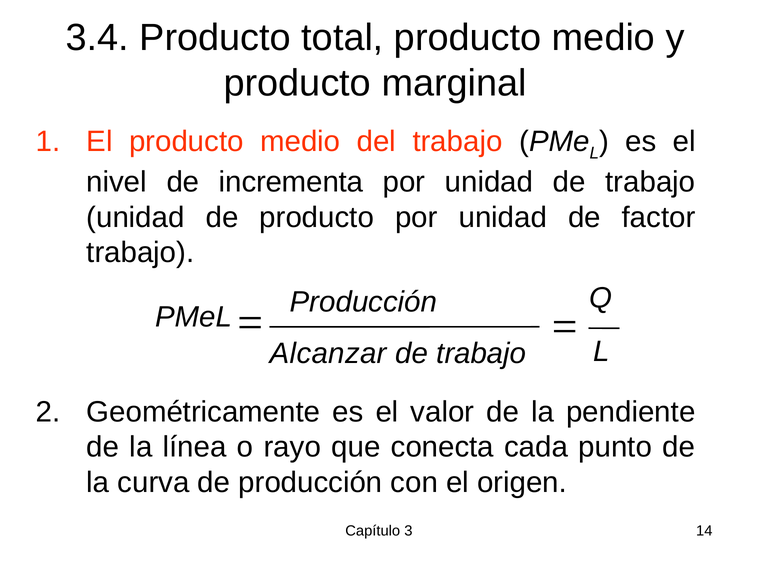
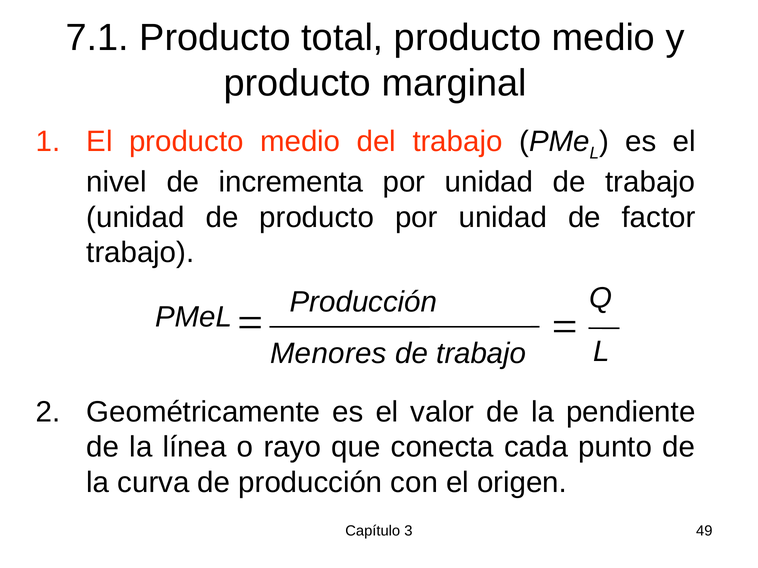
3.4: 3.4 -> 7.1 (97, 38)
Alcanzar: Alcanzar -> Menores (328, 354)
14: 14 -> 49 (704, 531)
